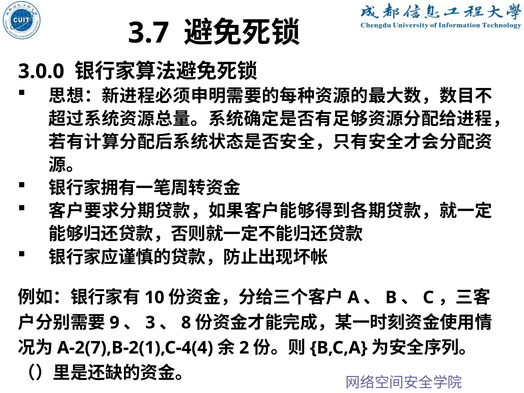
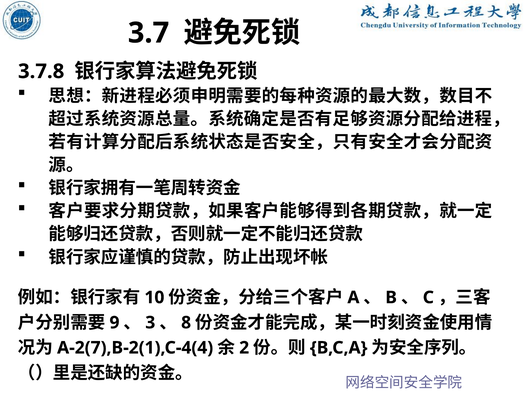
3.0.0: 3.0.0 -> 3.7.8 (41, 71)
